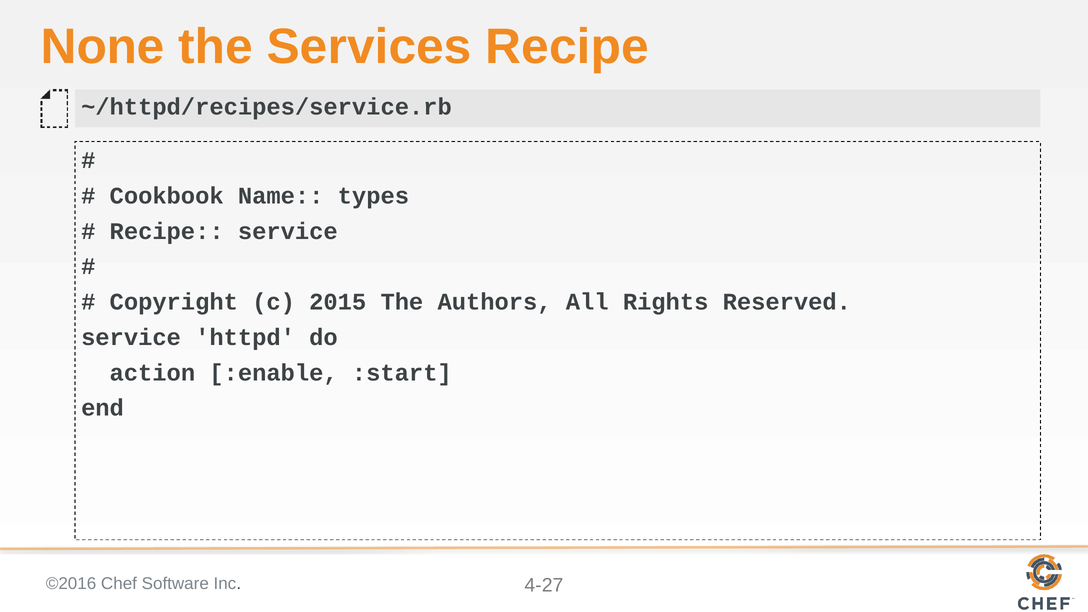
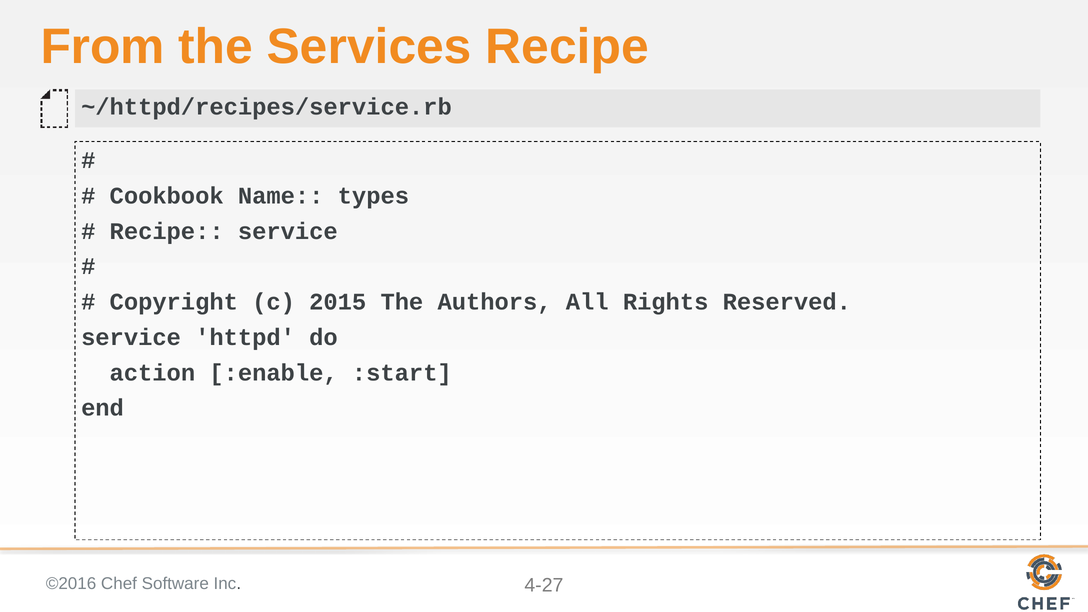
None: None -> From (103, 47)
